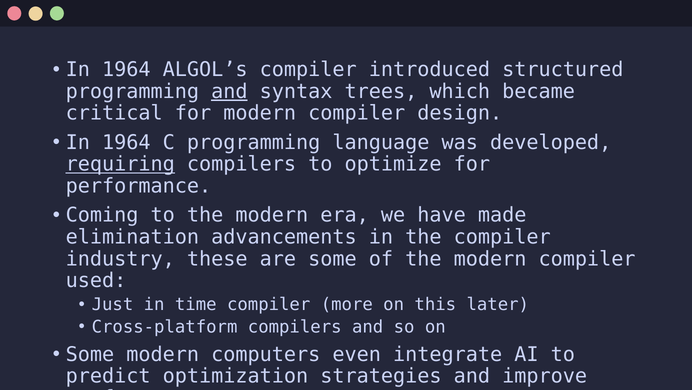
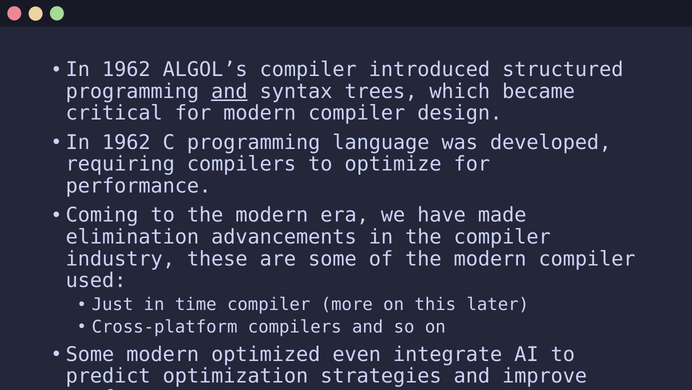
1964: 1964 -> 1962 (126, 69)
1964: 1964 -> 1962 (126, 142)
requiring underline: present -> none (120, 164)
computers: computers -> optimized (266, 354)
